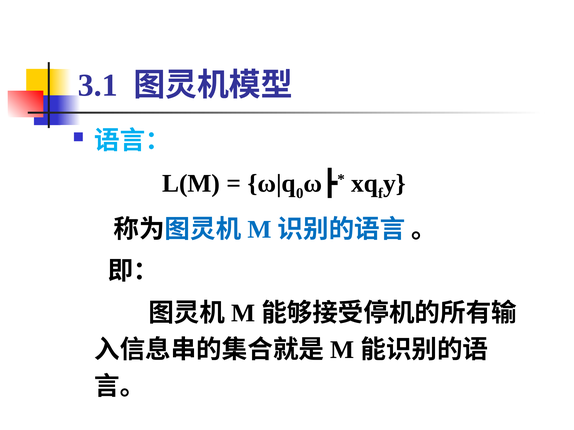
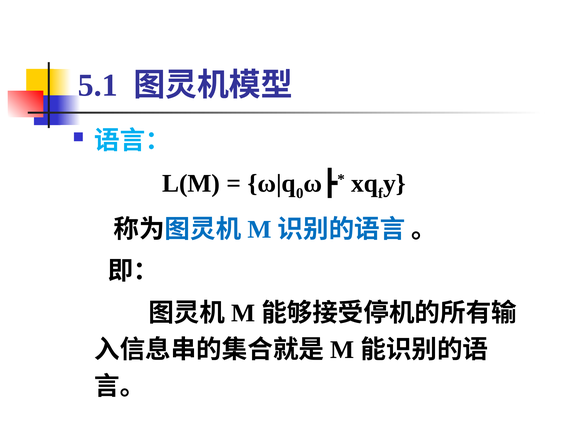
3.1: 3.1 -> 5.1 (98, 85)
